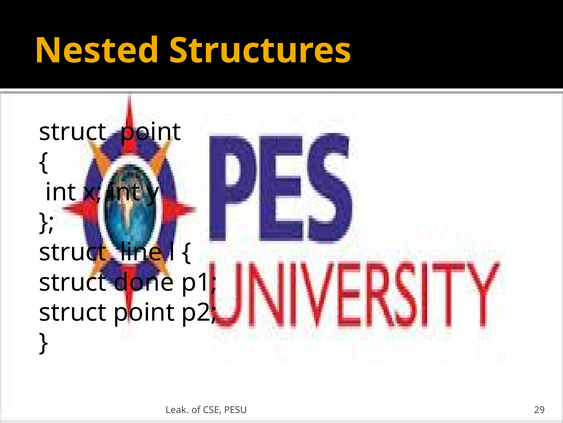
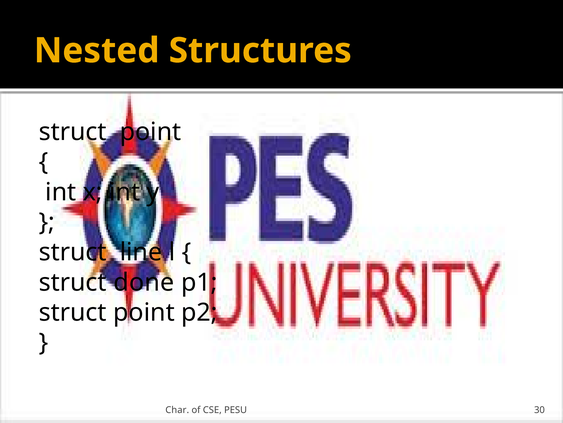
Leak: Leak -> Char (177, 409)
29: 29 -> 30 (539, 409)
